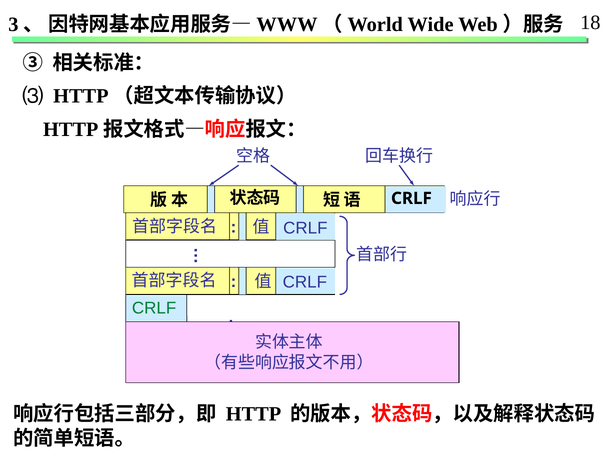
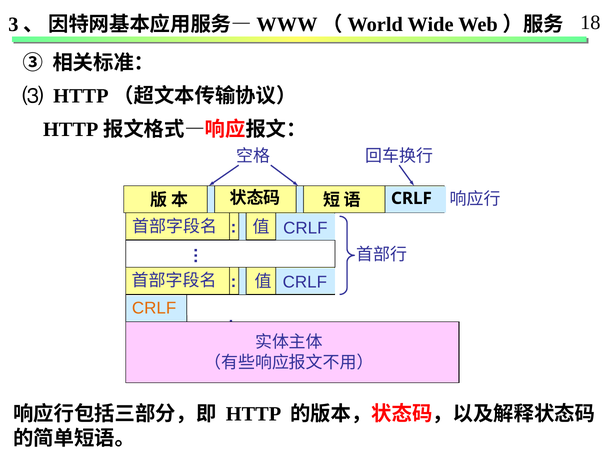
CRLF colour: green -> orange (154, 308)
